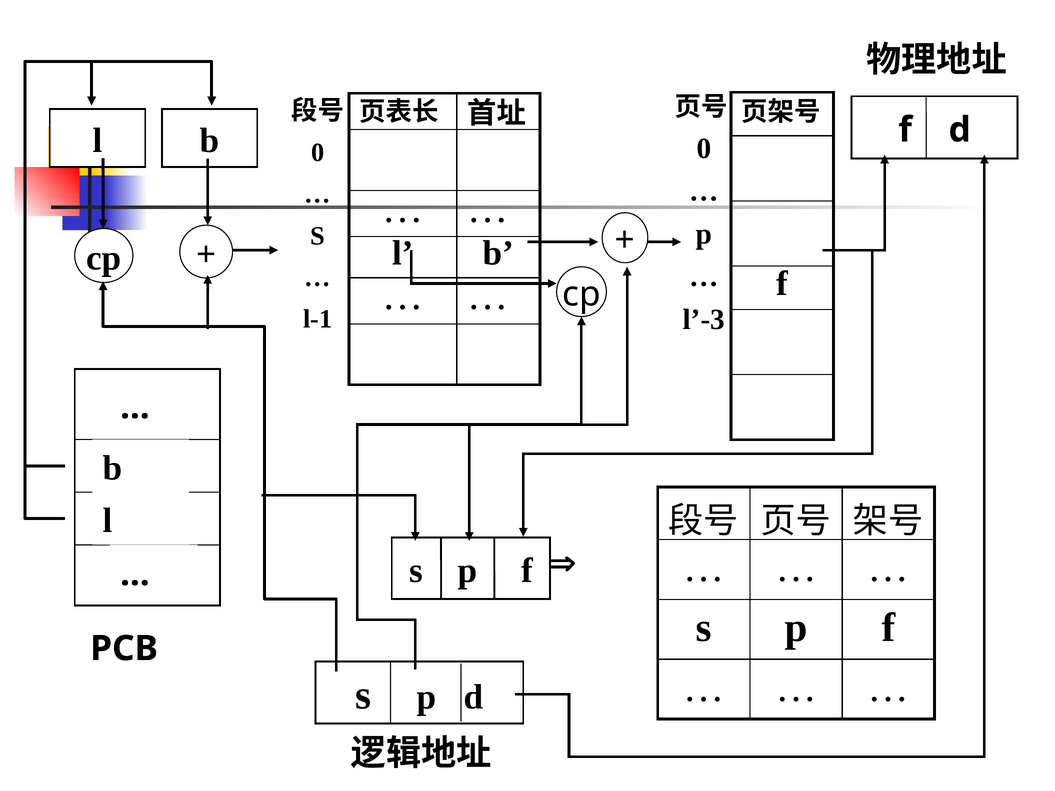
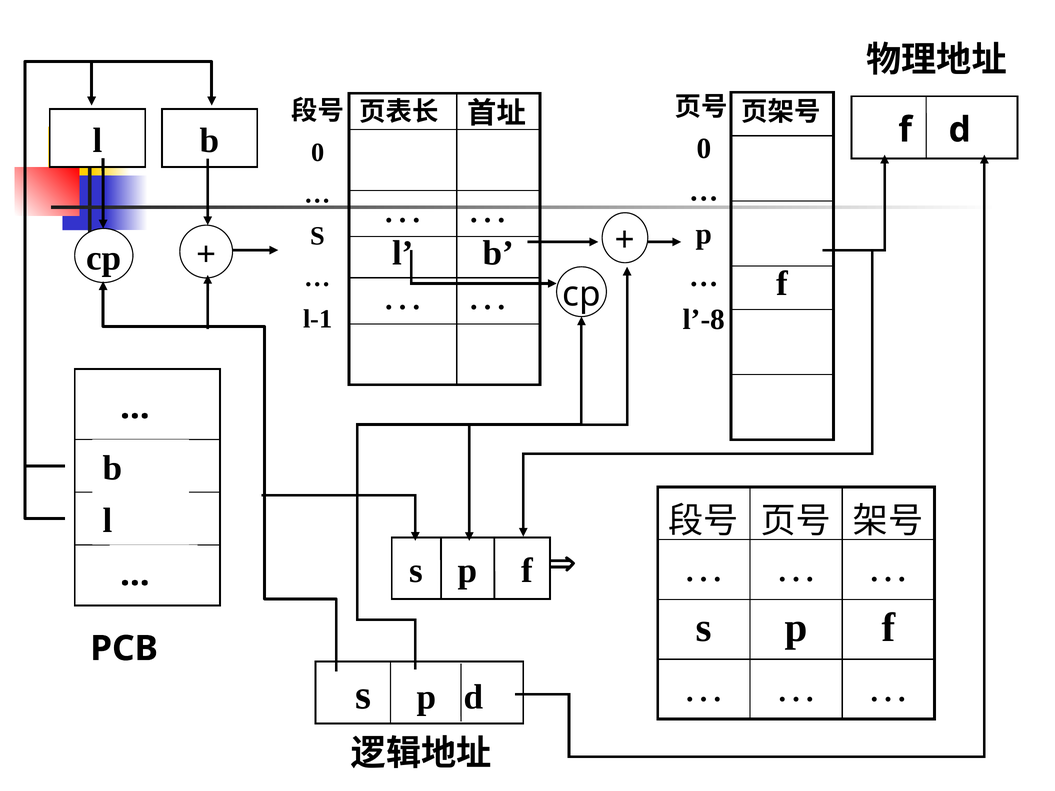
l’-3: l’-3 -> l’-8 (704, 320)
